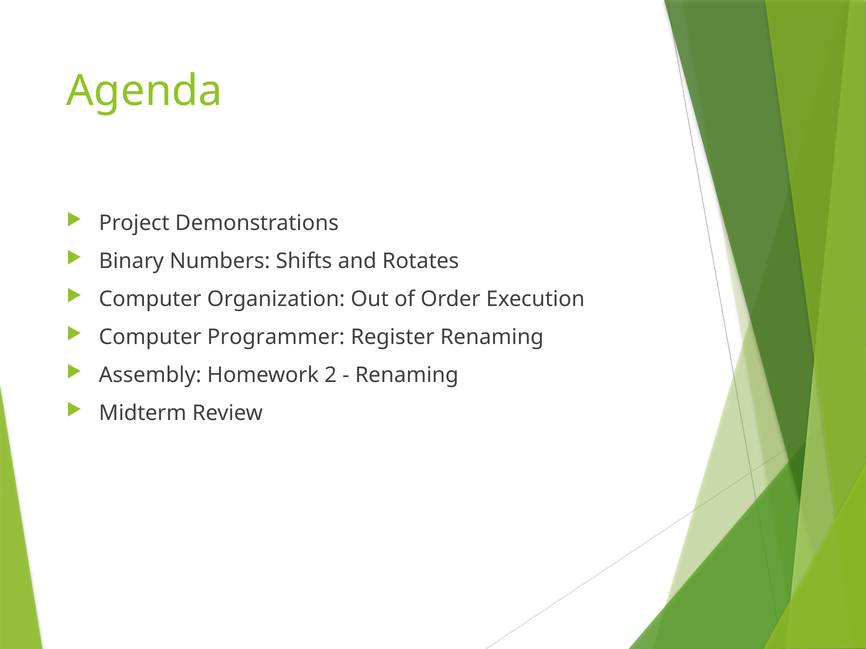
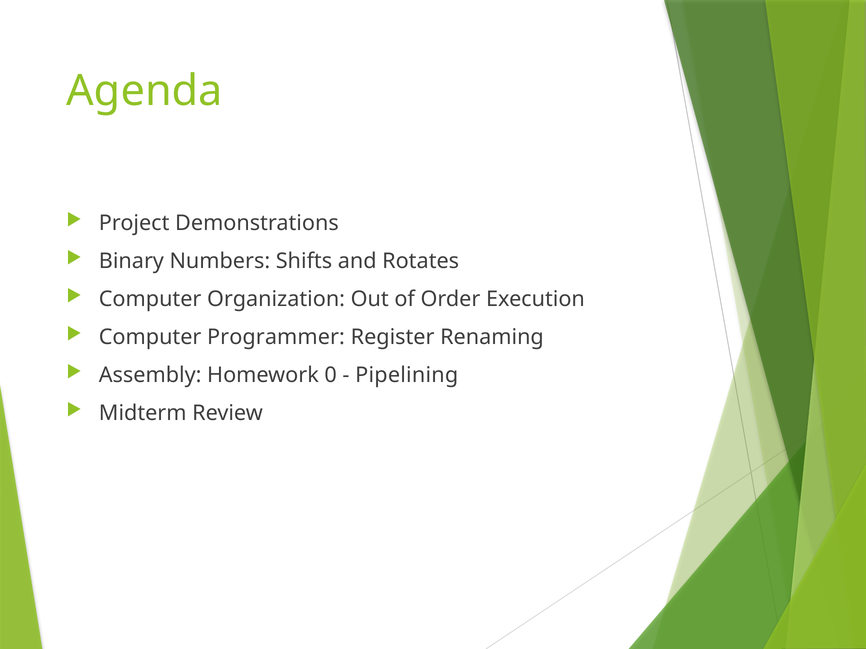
2: 2 -> 0 (331, 376)
Renaming: Renaming -> Pipelining (407, 376)
